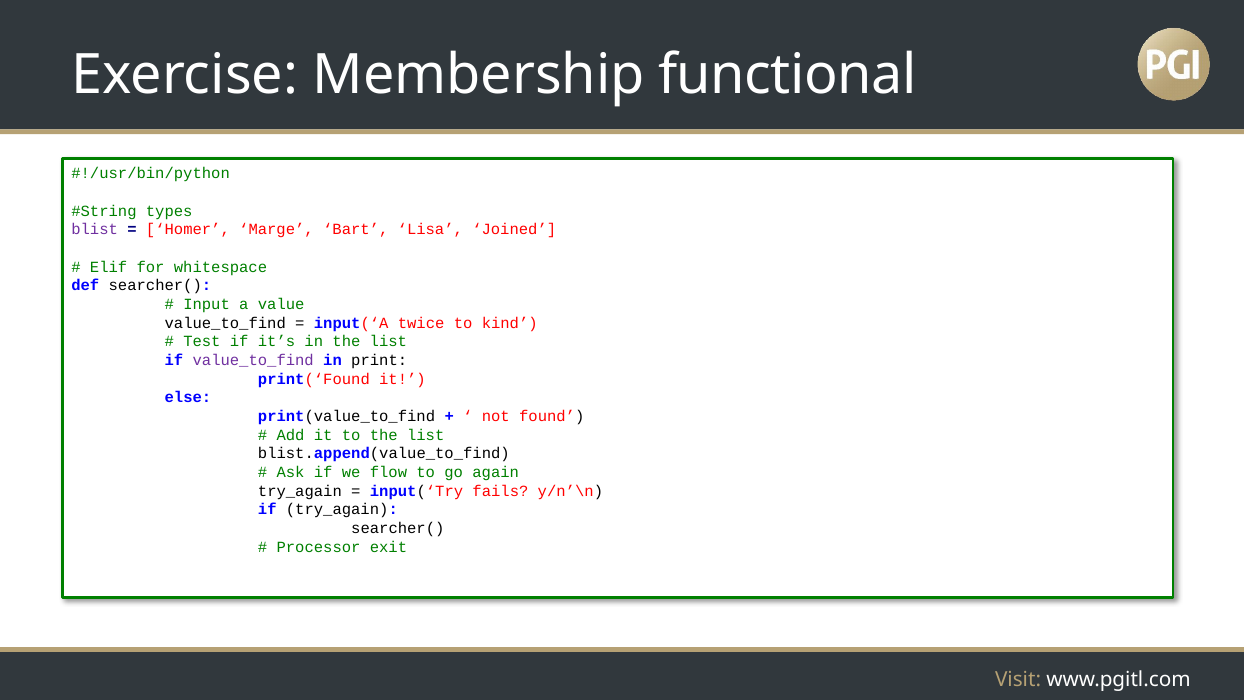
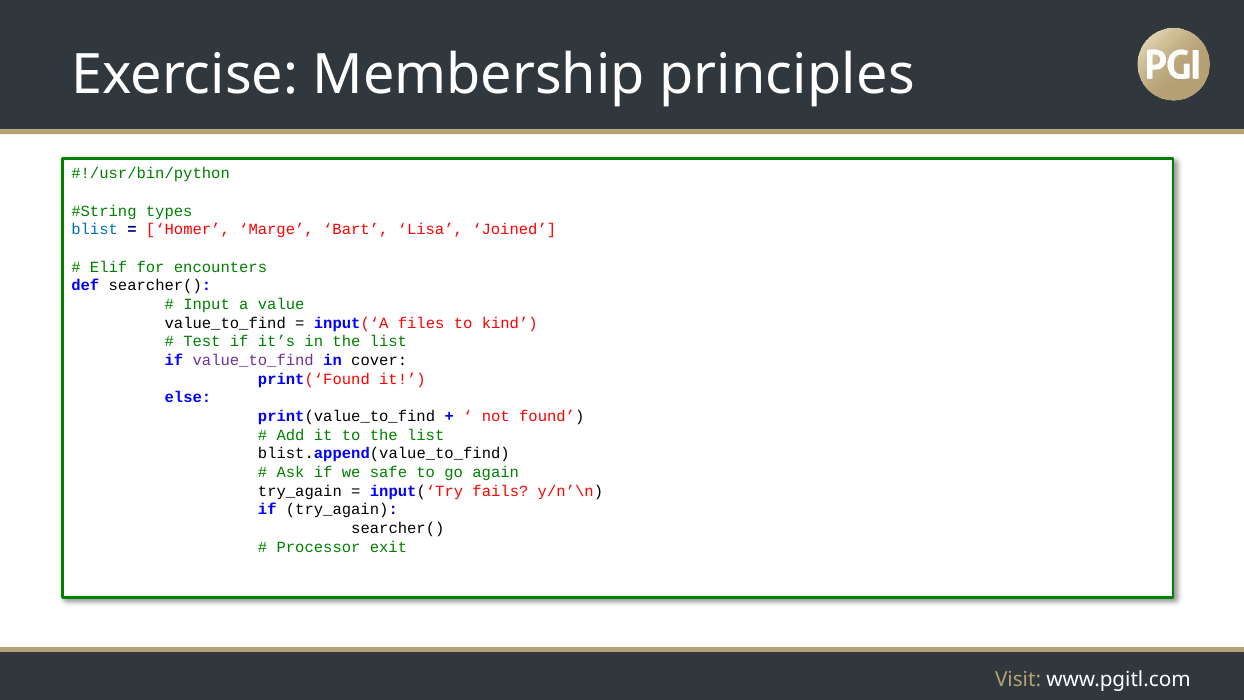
functional: functional -> principles (787, 75)
blist colour: purple -> blue (95, 230)
whitespace: whitespace -> encounters (221, 267)
twice: twice -> files (421, 323)
print: print -> cover (379, 360)
flow: flow -> safe (388, 472)
